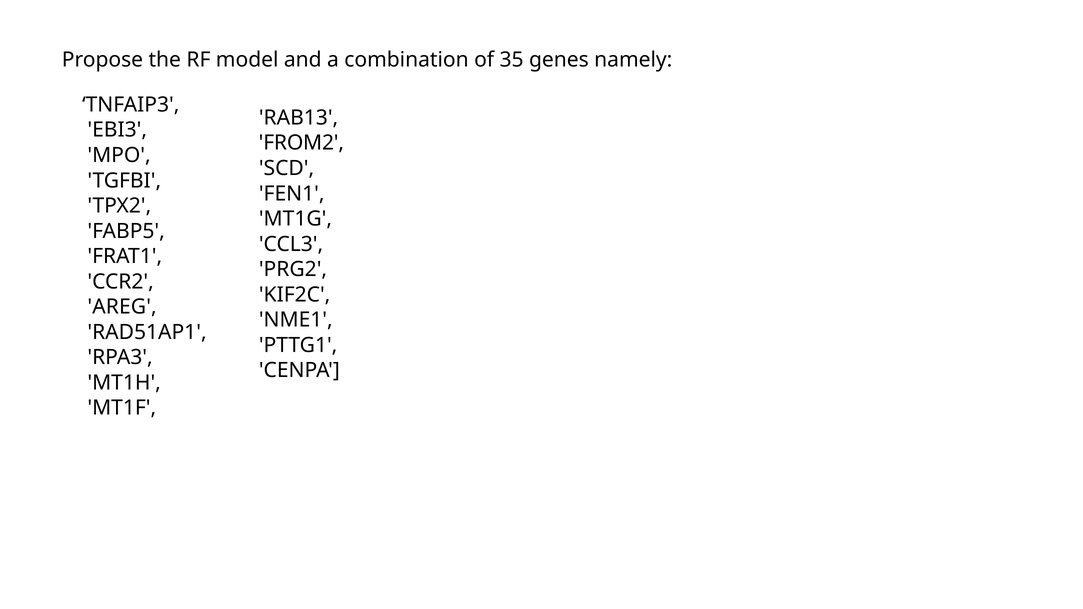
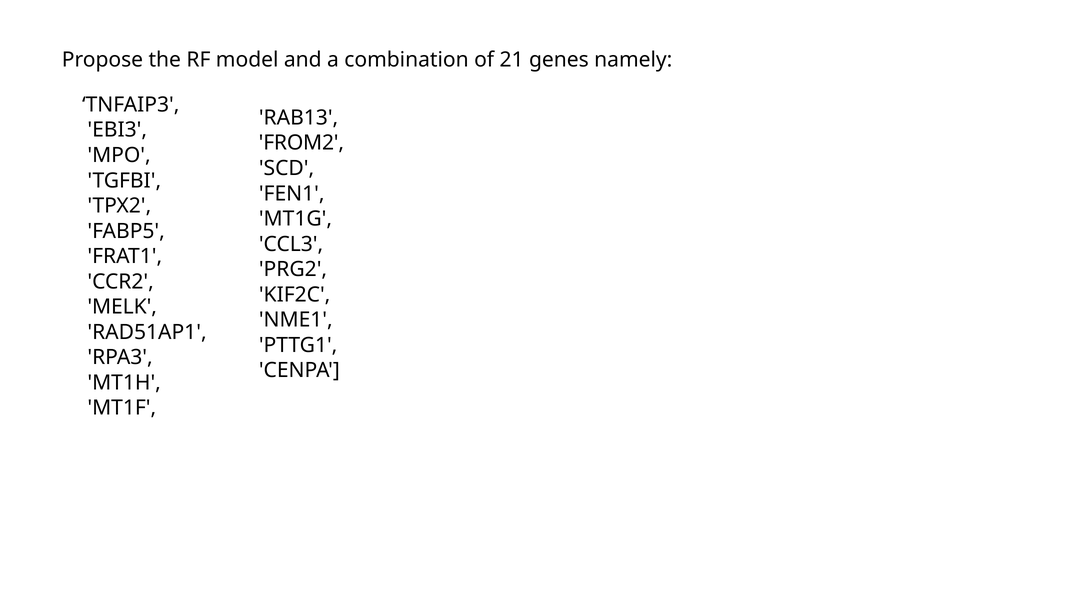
35: 35 -> 21 (512, 60)
AREG: AREG -> MELK (122, 307)
